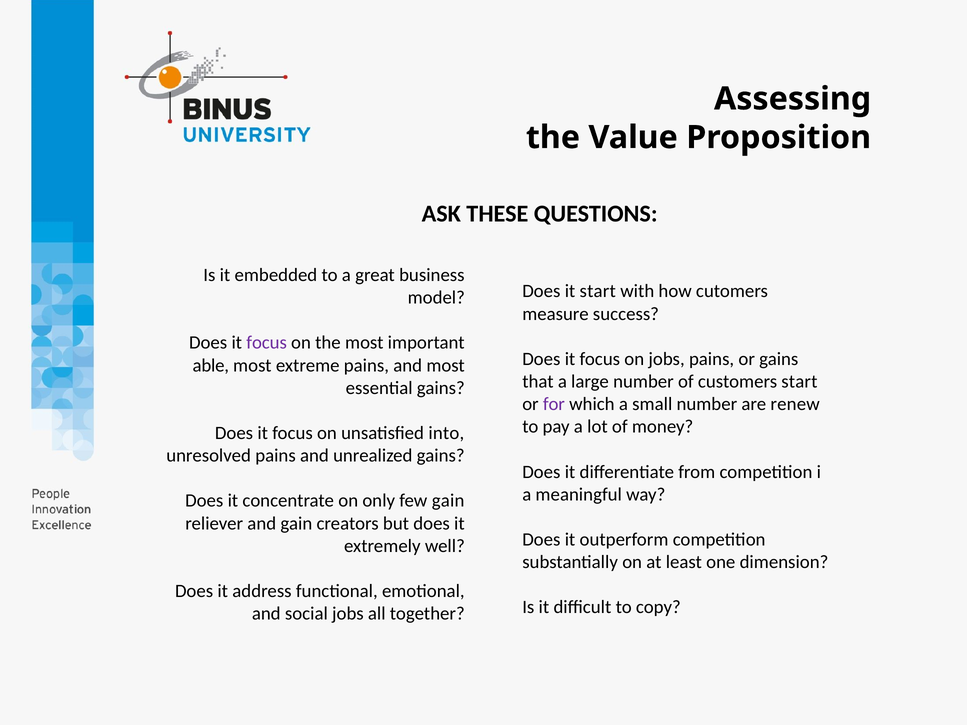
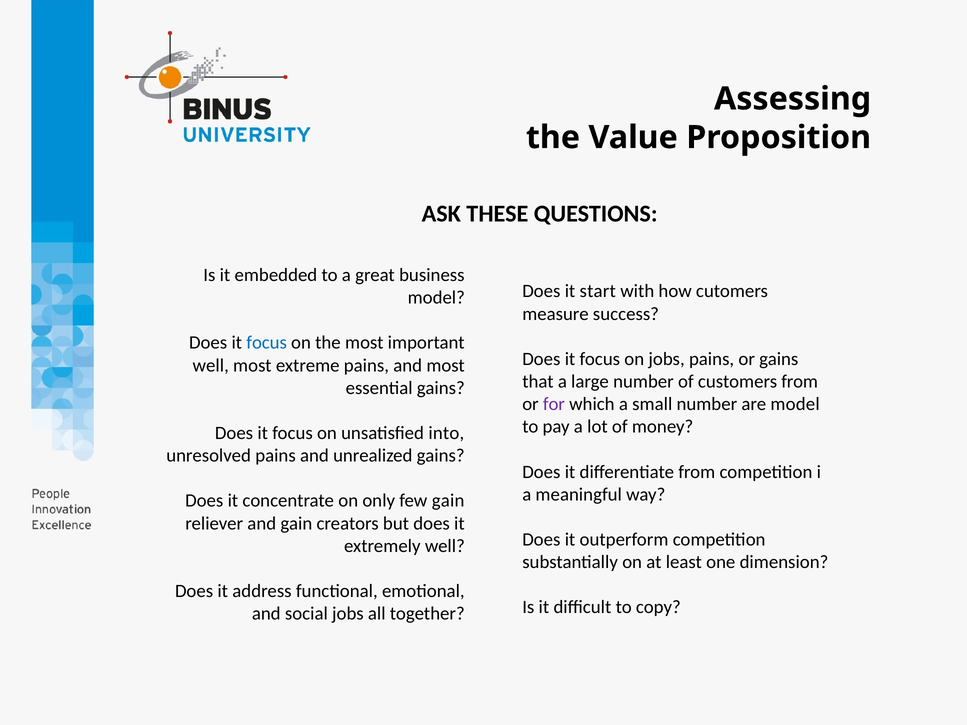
focus colour: purple -> blue (267, 343)
able: able -> well (211, 365)
customers start: start -> from (800, 382)
are renew: renew -> model (795, 404)
